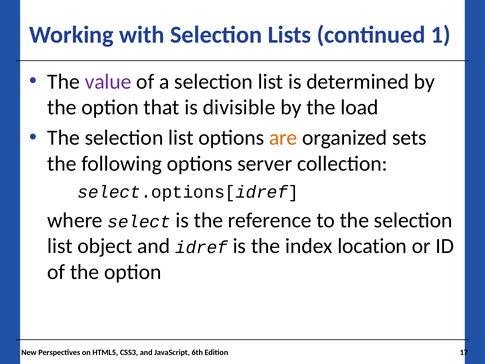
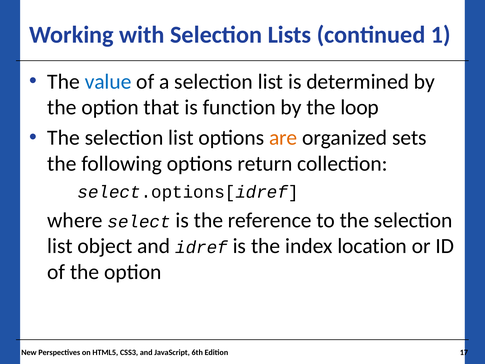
value colour: purple -> blue (108, 82)
divisible: divisible -> function (239, 107)
load: load -> loop (360, 107)
server: server -> return (265, 163)
